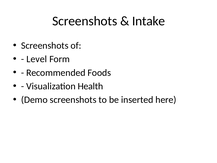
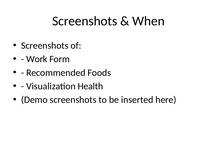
Intake: Intake -> When (148, 21)
Level: Level -> Work (37, 59)
